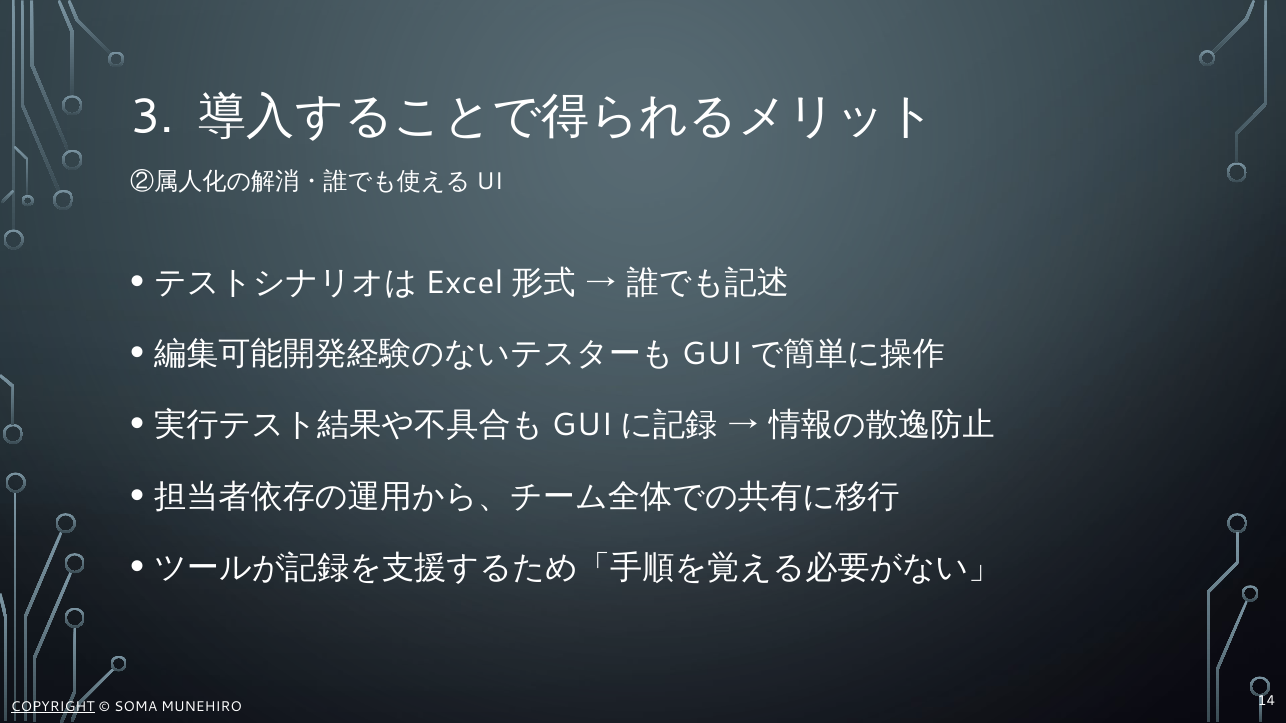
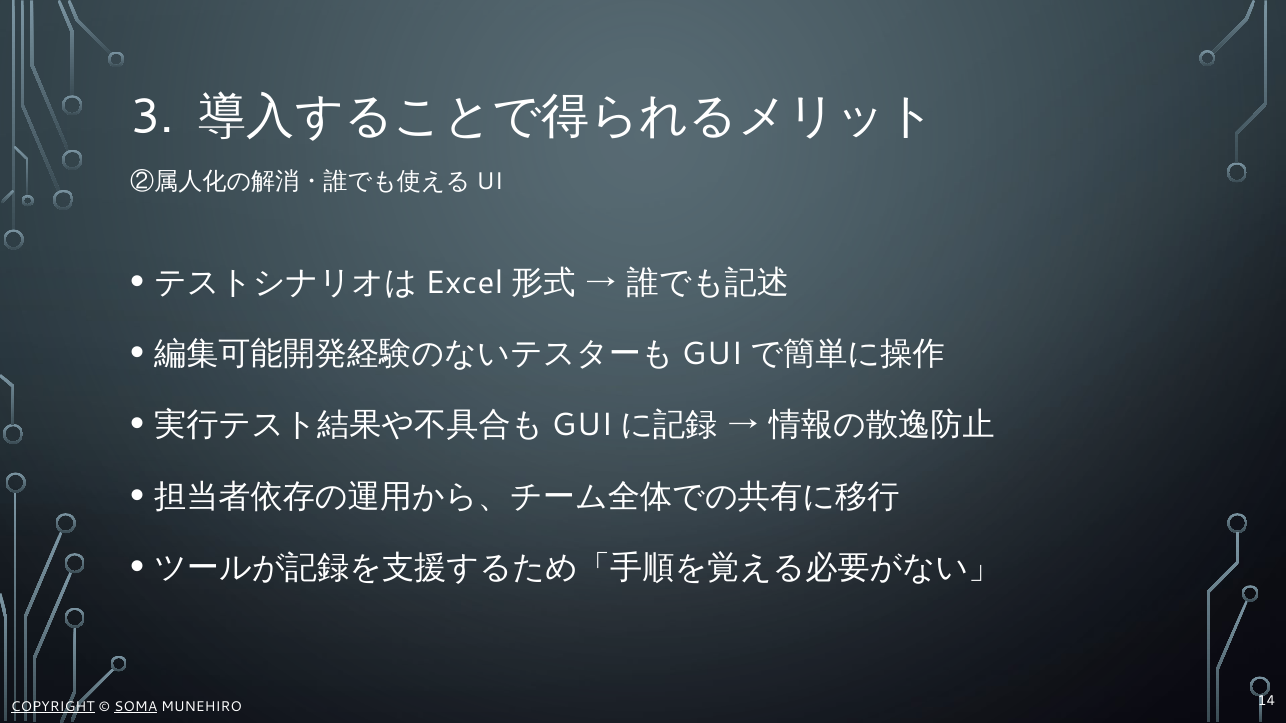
SOMA underline: none -> present (136, 707)
